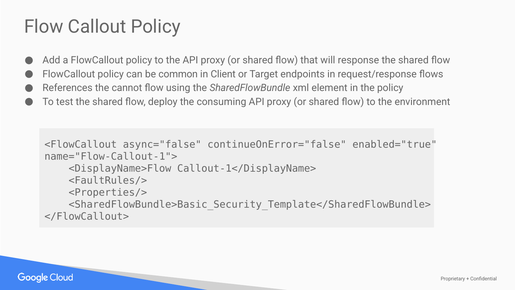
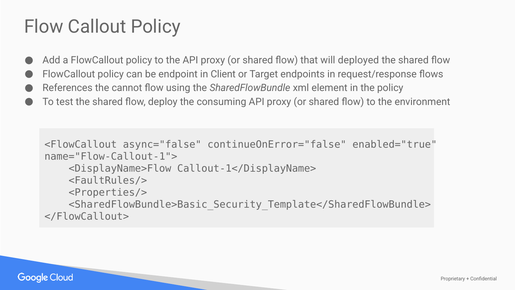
response: response -> deployed (358, 60)
common: common -> endpoint (178, 74)
